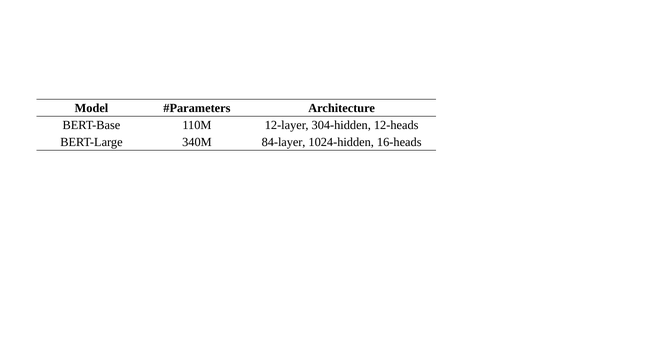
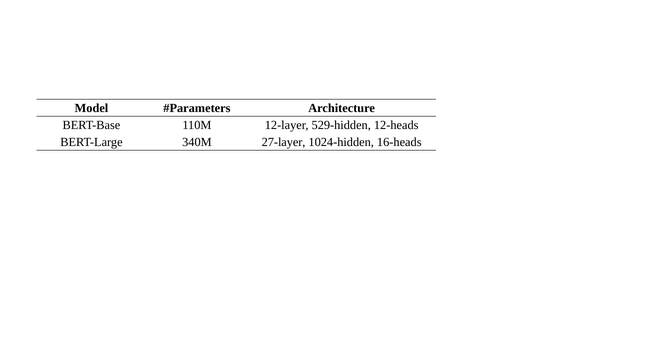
304-hidden: 304-hidden -> 529-hidden (341, 125)
84-layer: 84-layer -> 27-layer (284, 142)
